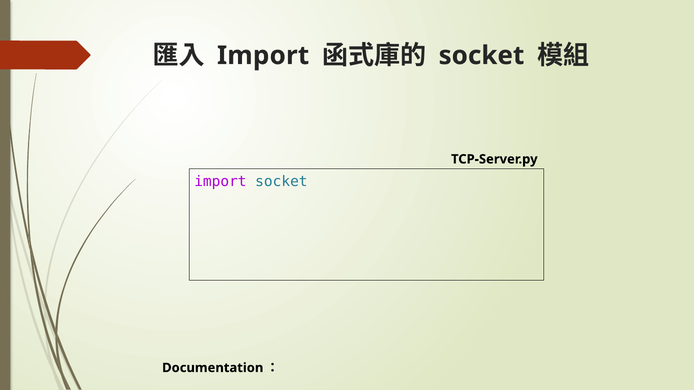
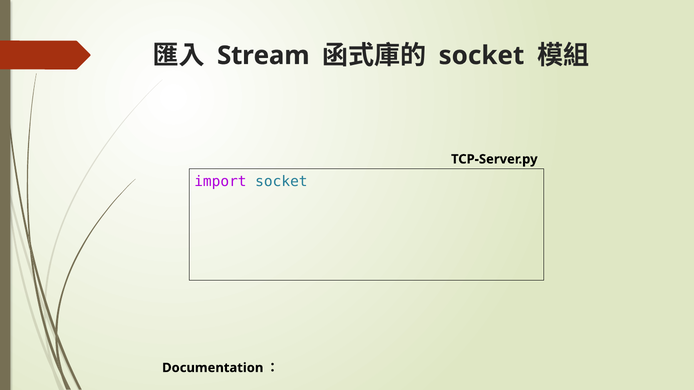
Import: Import -> Stream (263, 56)
